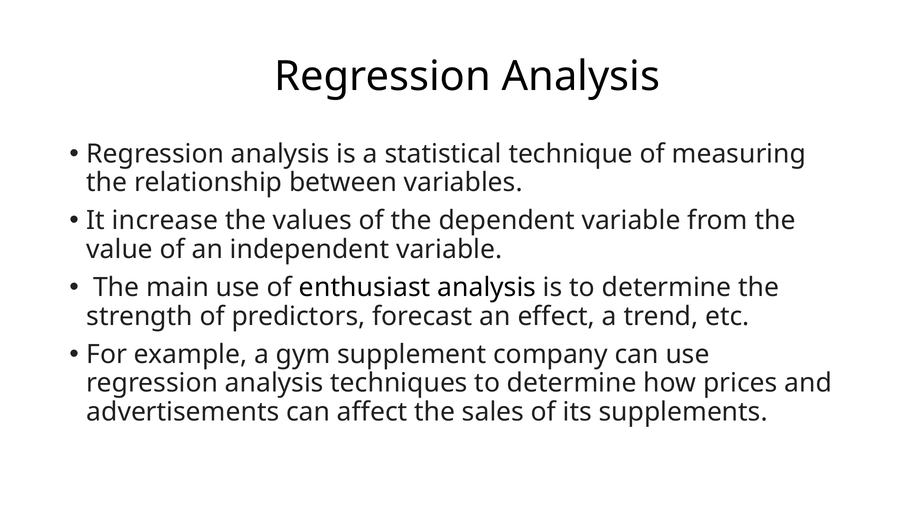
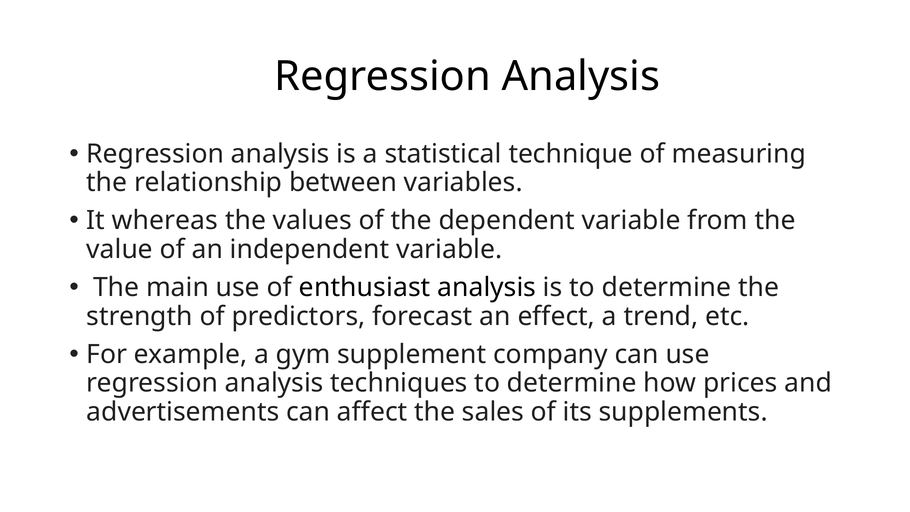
increase: increase -> whereas (165, 221)
